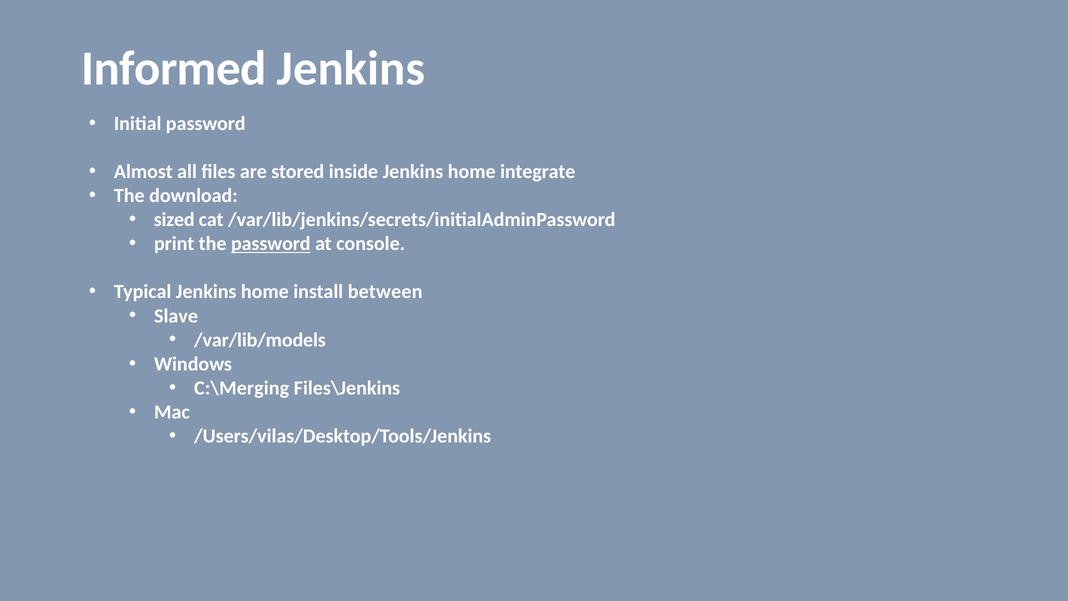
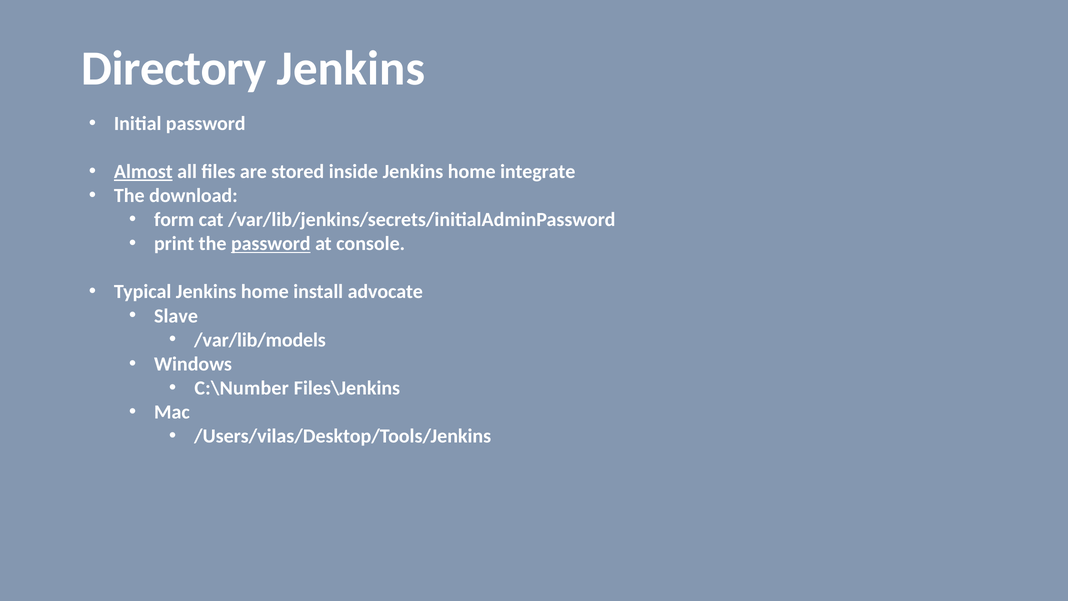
Informed: Informed -> Directory (174, 69)
Almost underline: none -> present (143, 172)
sized: sized -> form (174, 220)
between: between -> advocate (385, 292)
C:\Merging: C:\Merging -> C:\Number (242, 388)
